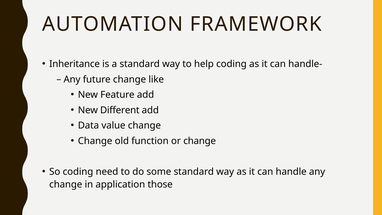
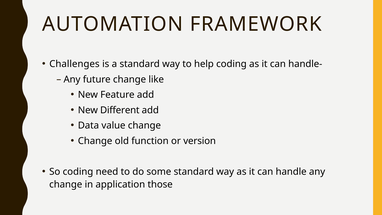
Inheritance: Inheritance -> Challenges (74, 64)
or change: change -> version (200, 141)
